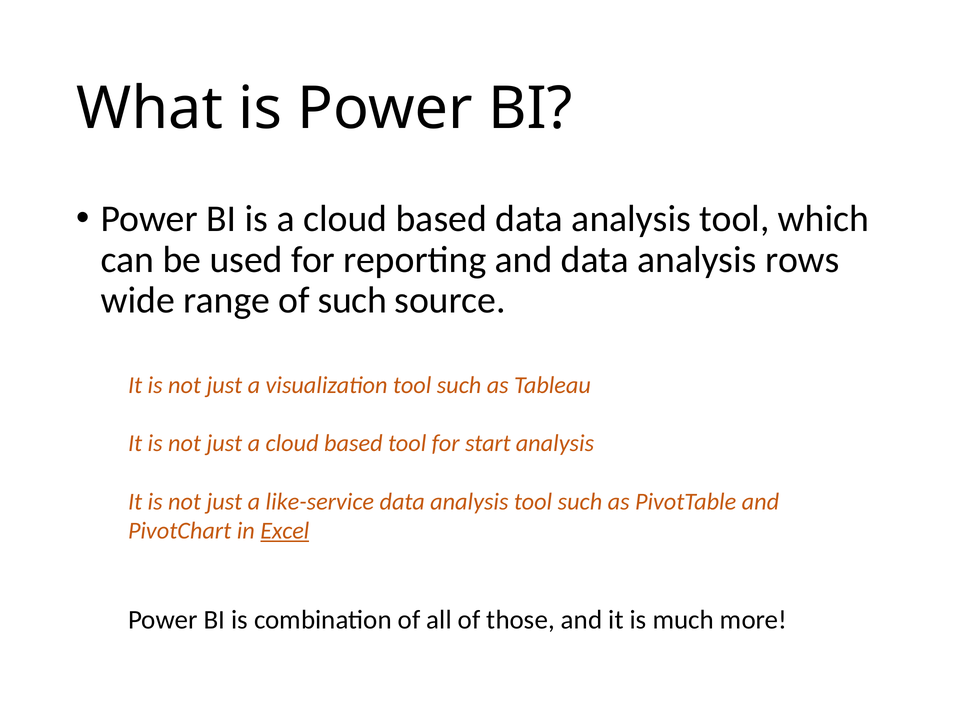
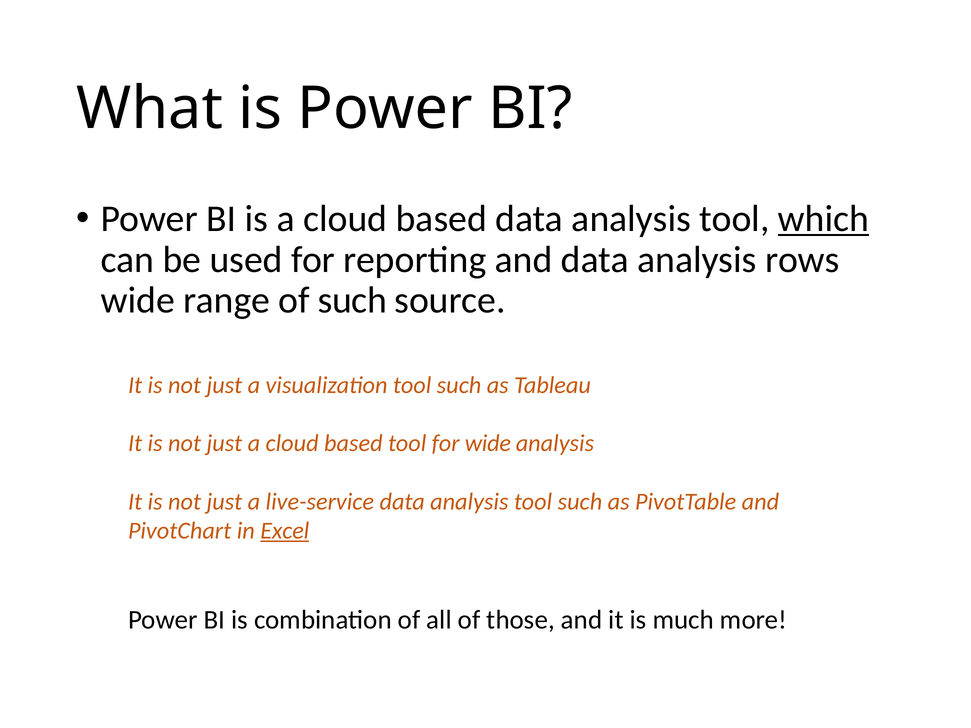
which underline: none -> present (824, 219)
for start: start -> wide (488, 443)
like-service: like-service -> live-service (320, 502)
